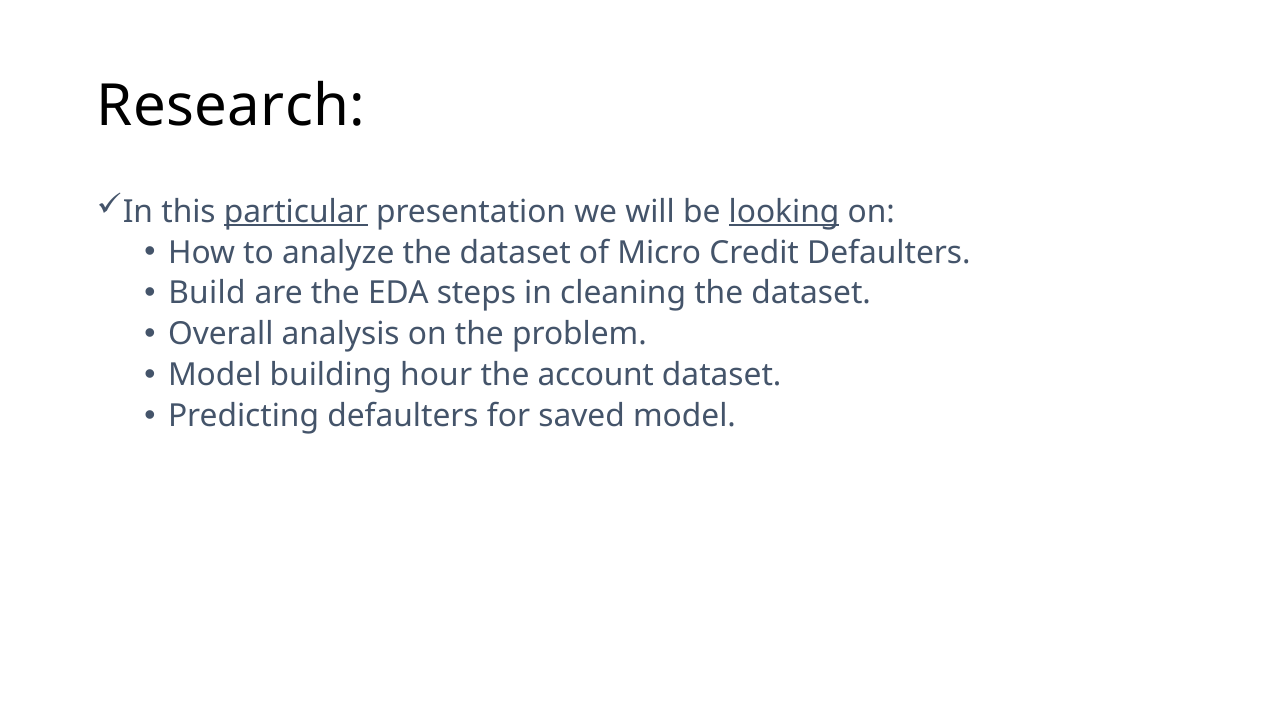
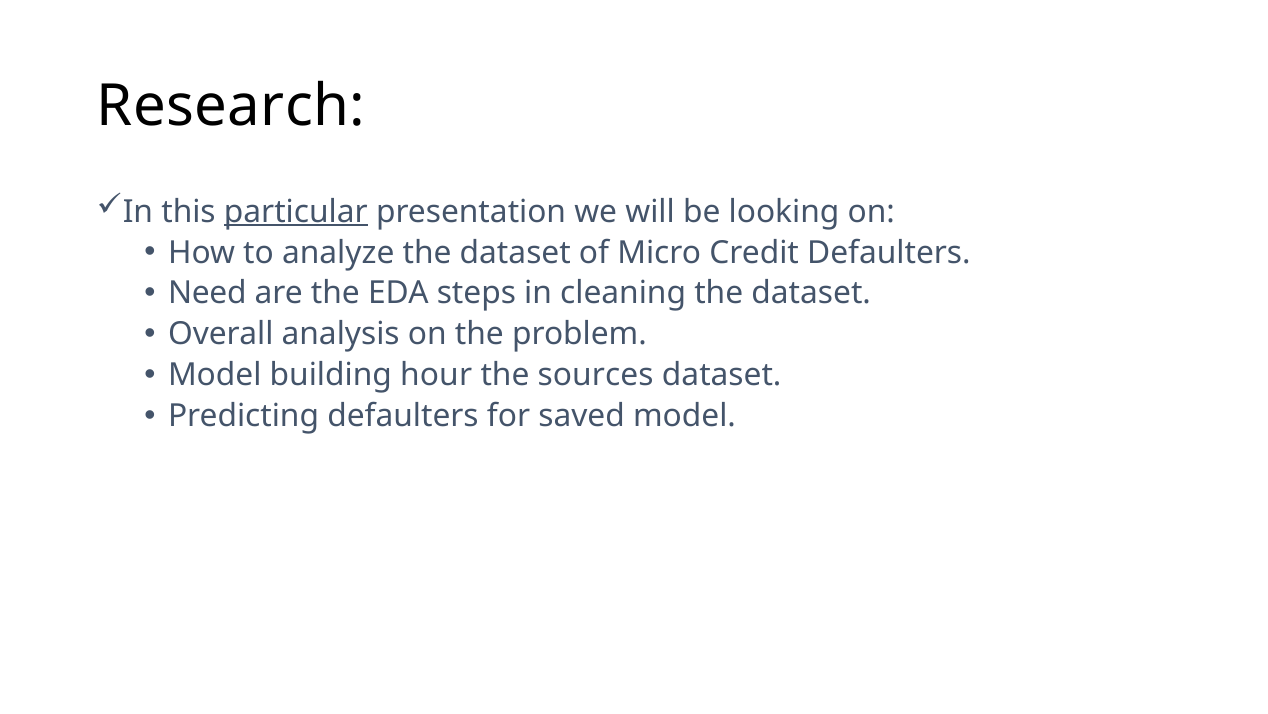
looking underline: present -> none (784, 212)
Build: Build -> Need (207, 293)
account: account -> sources (596, 375)
